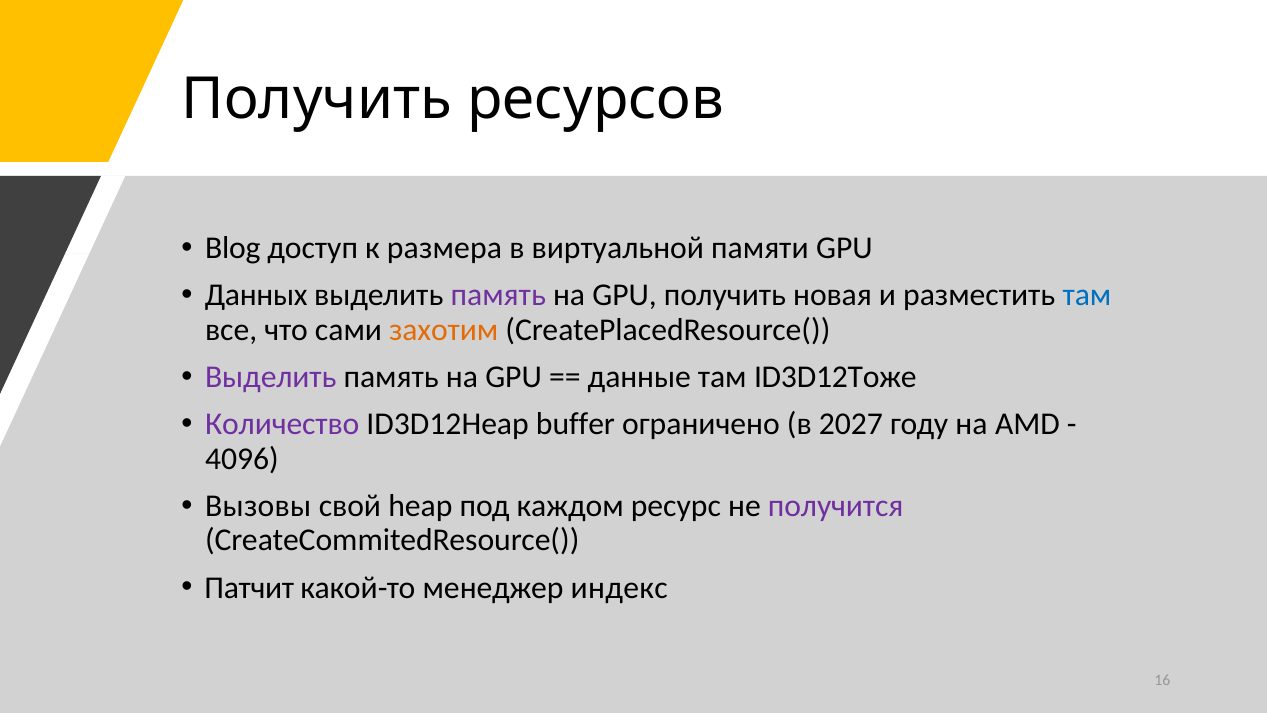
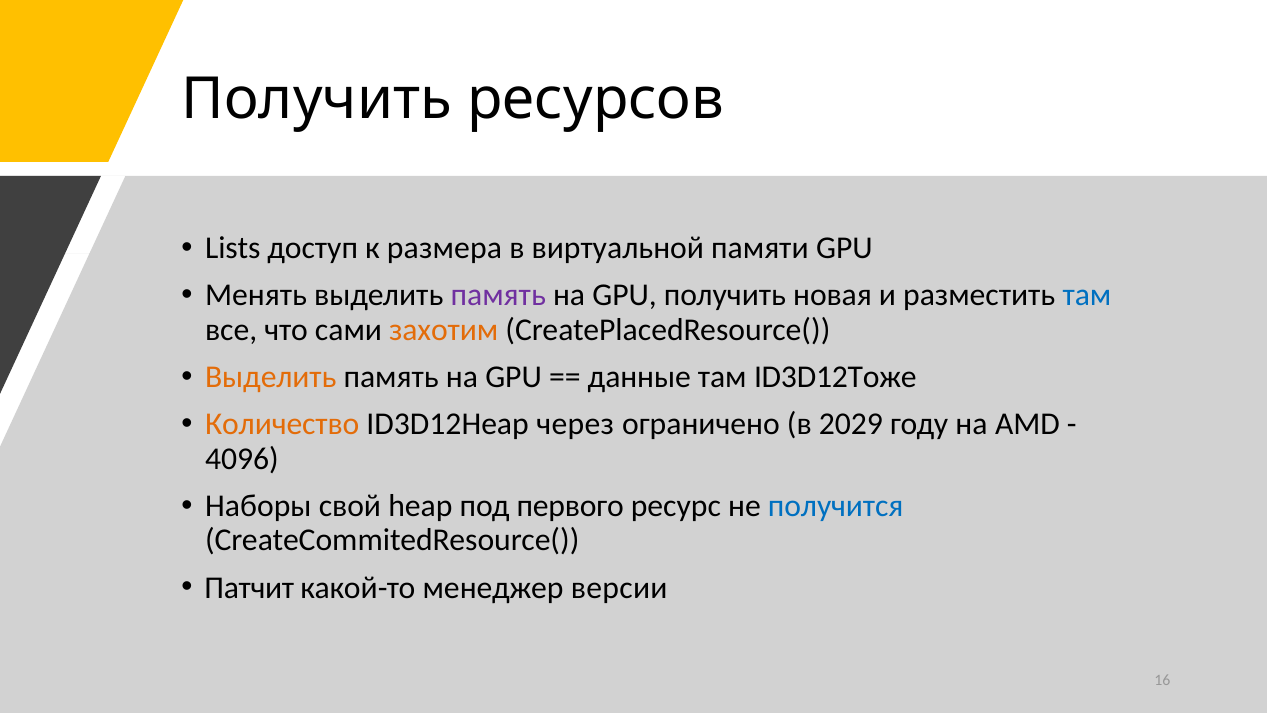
Blog: Blog -> Lists (233, 248)
Данных: Данных -> Менять (256, 295)
Выделить colour: purple -> orange (271, 377)
Количество colour: purple -> orange (282, 424)
buffer: buffer -> через (575, 424)
2027: 2027 -> 2029 (851, 424)
Вызовы: Вызовы -> Наборы (258, 506)
каждом: каждом -> первого (570, 506)
получится colour: purple -> blue (836, 506)
индекс: индекс -> версии (619, 587)
